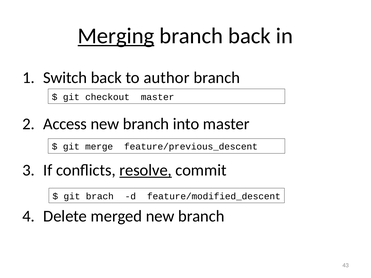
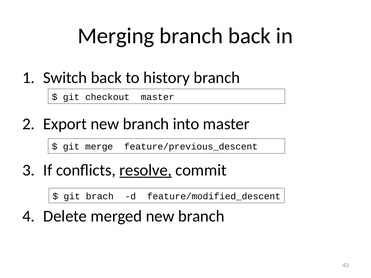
Merging underline: present -> none (116, 36)
author: author -> history (167, 78)
Access: Access -> Export (65, 124)
